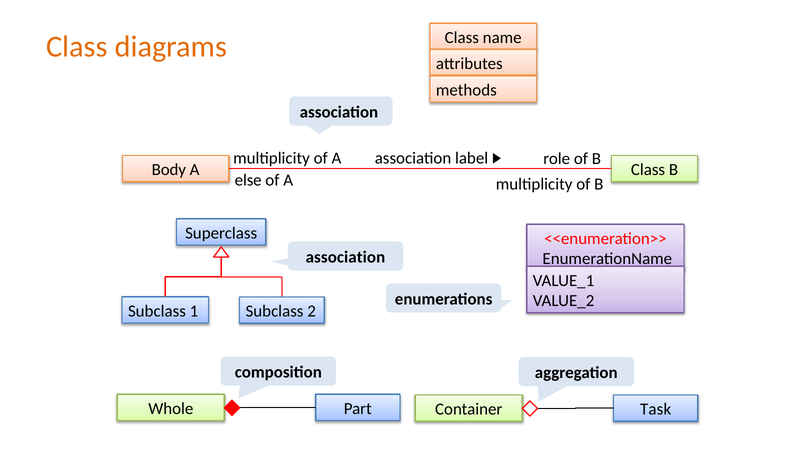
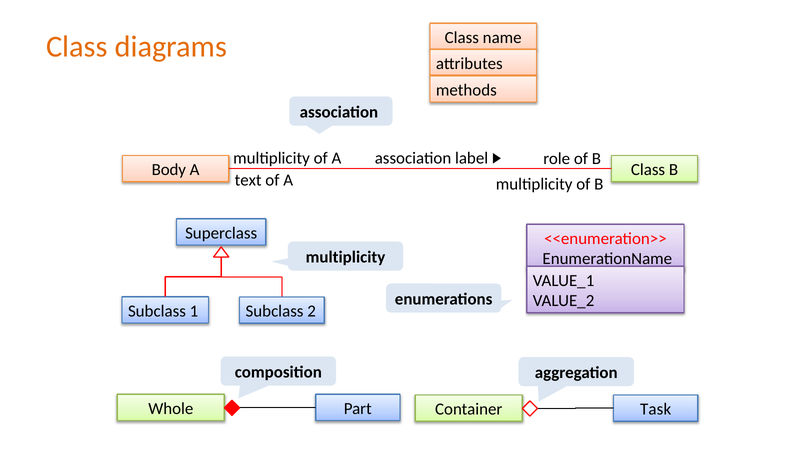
else: else -> text (248, 180)
association: association -> multiplicity (345, 257)
